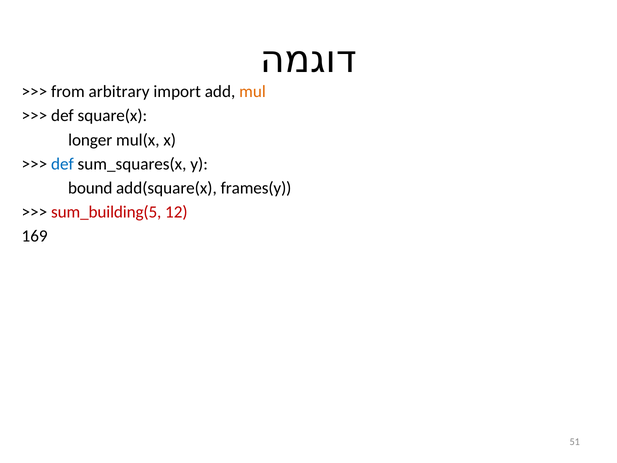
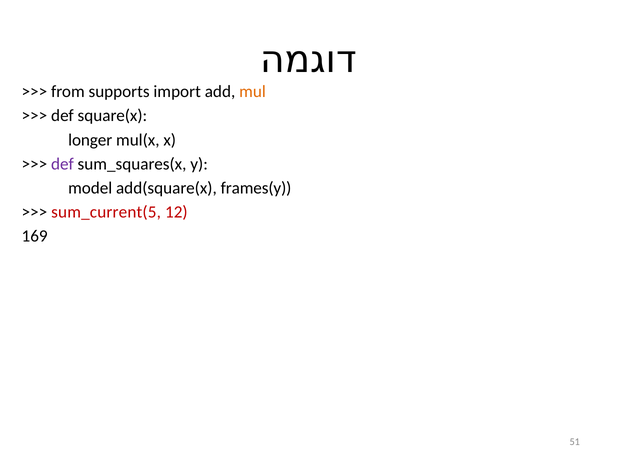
arbitrary: arbitrary -> supports (119, 92)
def colour: blue -> purple (62, 164)
bound: bound -> model (90, 188)
sum_building(5: sum_building(5 -> sum_current(5 (106, 212)
